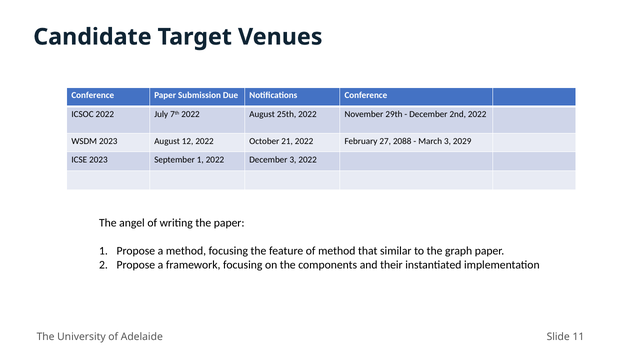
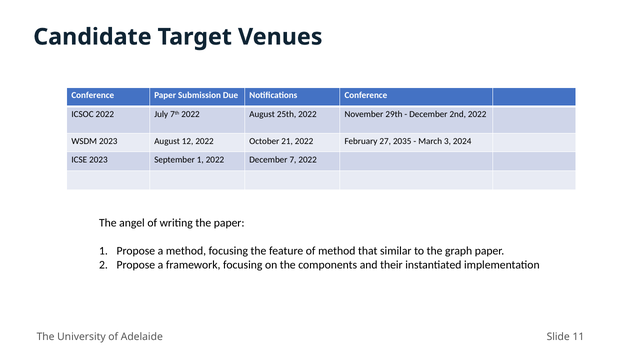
2088: 2088 -> 2035 (402, 141)
2029: 2029 -> 2024 (462, 141)
December 3: 3 -> 7 (293, 160)
